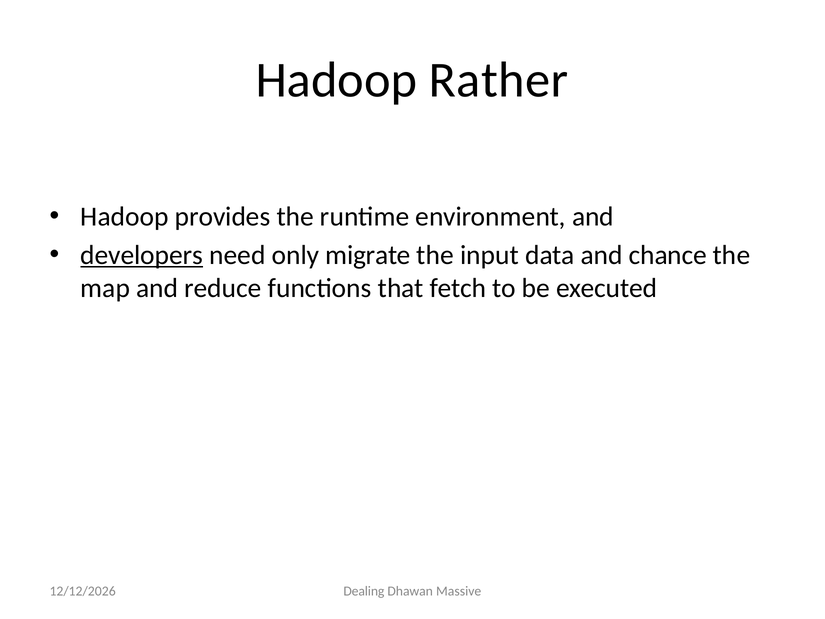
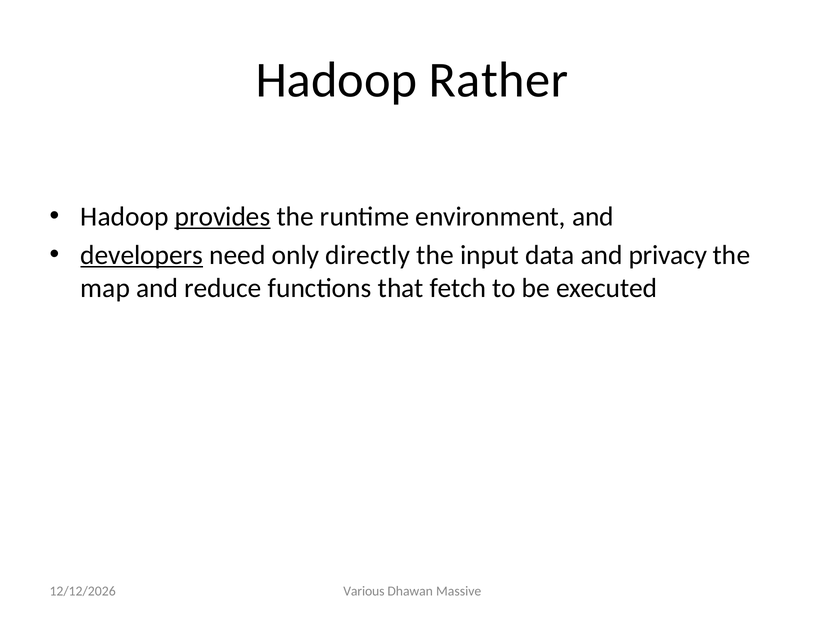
provides underline: none -> present (223, 216)
migrate: migrate -> directly (368, 255)
chance: chance -> privacy (668, 255)
Dealing: Dealing -> Various (364, 591)
